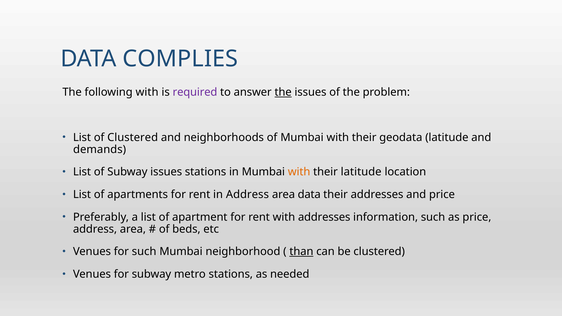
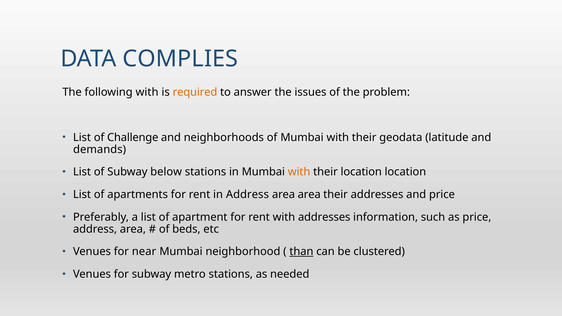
required colour: purple -> orange (195, 92)
the underline: present -> none (283, 92)
of Clustered: Clustered -> Challenge (133, 137)
Subway issues: issues -> below (166, 172)
their latitude: latitude -> location (361, 172)
area data: data -> area (309, 195)
for such: such -> near (144, 252)
